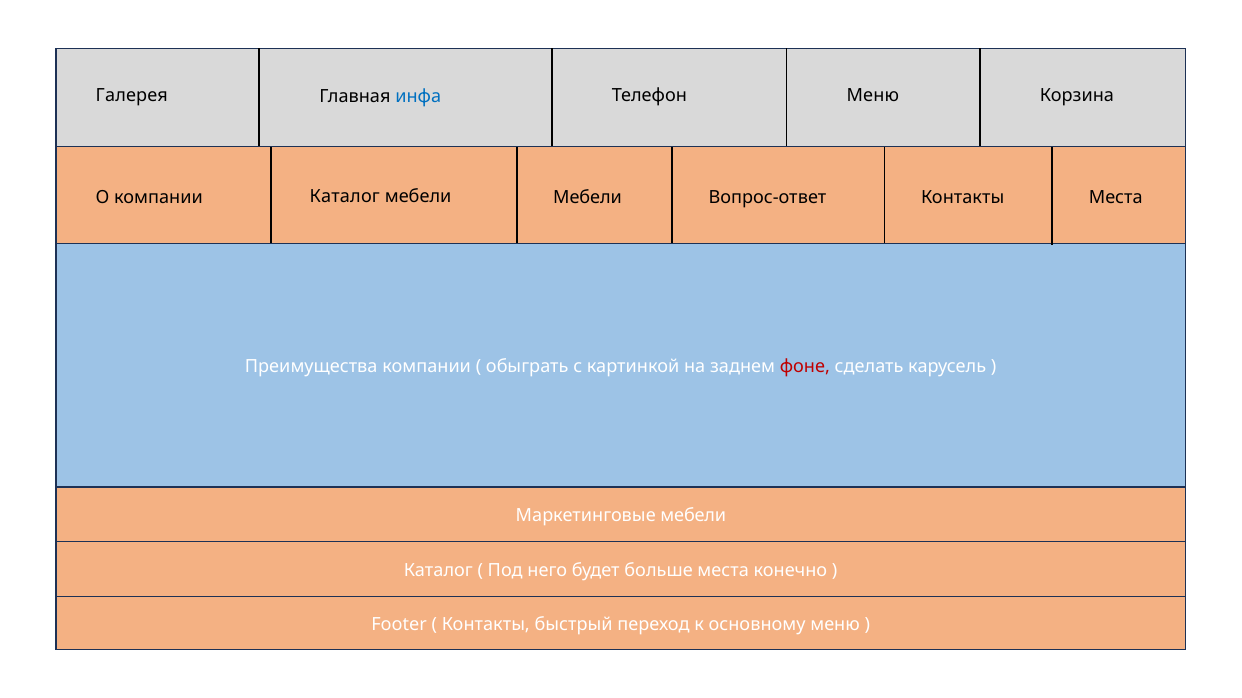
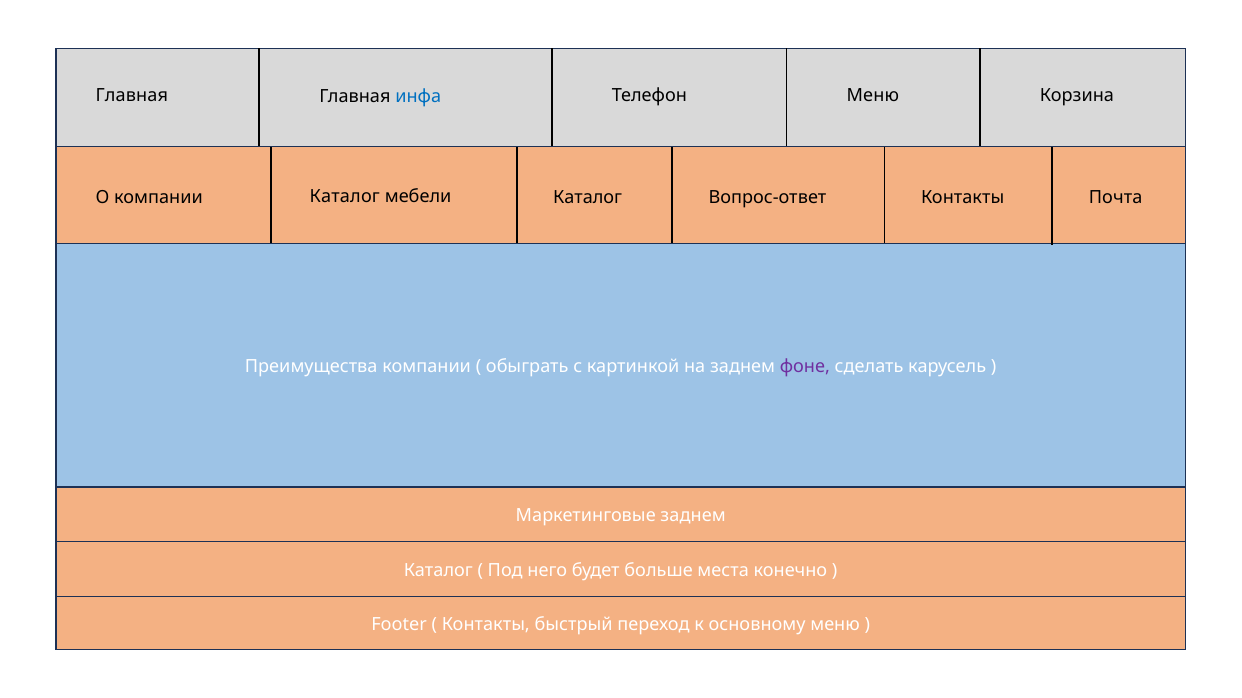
Галерея: Галерея -> Главная (132, 95)
мебели Мебели: Мебели -> Каталог (588, 197)
Места: Места -> Почта (1116, 197)
фоне colour: red -> purple (805, 367)
Маркетинговые мебели: мебели -> заднем (693, 516)
